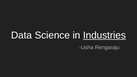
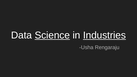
Science underline: none -> present (52, 35)
